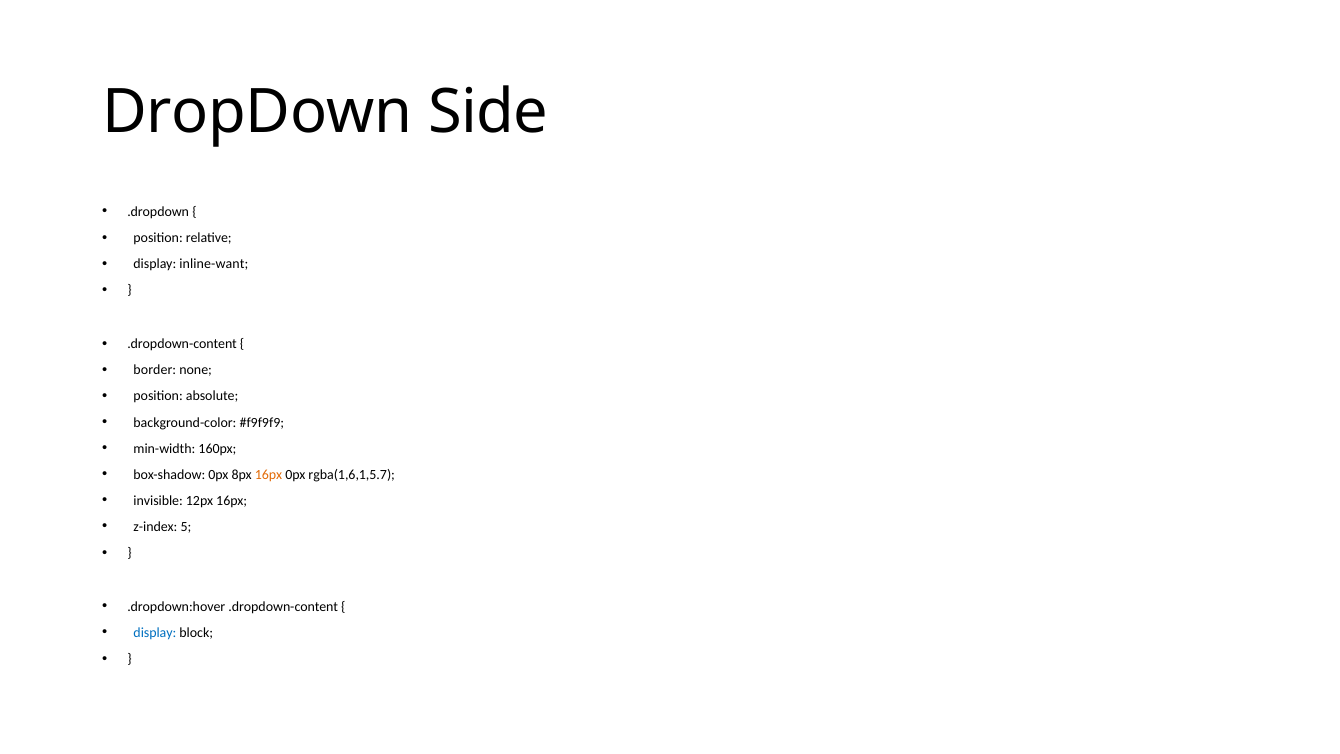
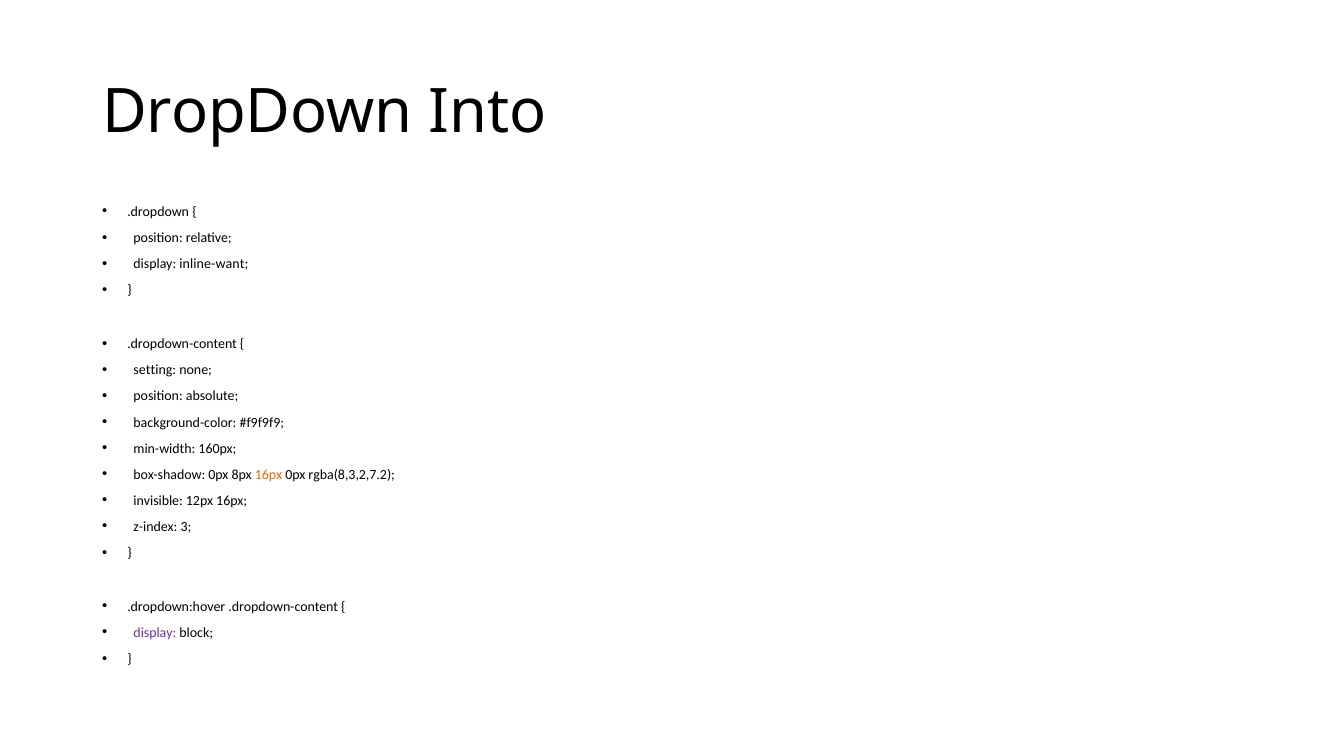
Side: Side -> Into (488, 113)
border: border -> setting (155, 370)
rgba(1,6,1,5.7: rgba(1,6,1,5.7 -> rgba(8,3,2,7.2 (352, 475)
5: 5 -> 3 (186, 527)
display colour: blue -> purple (155, 633)
